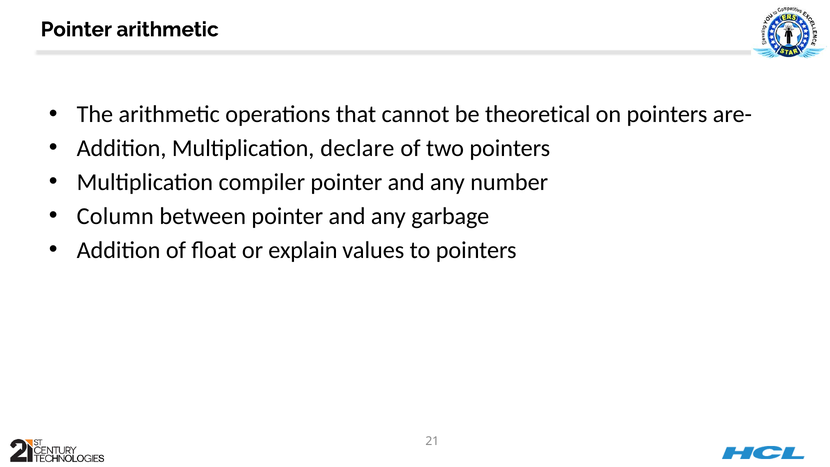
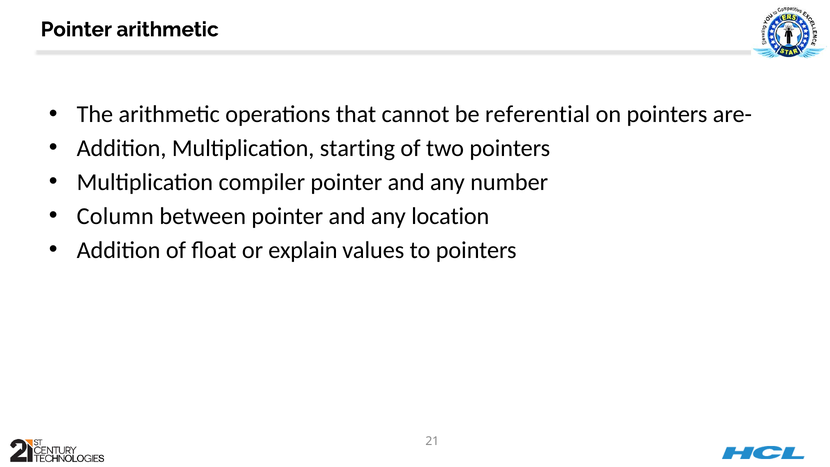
theoretical: theoretical -> referential (538, 114)
declare: declare -> starting (357, 148)
garbage: garbage -> location (450, 216)
